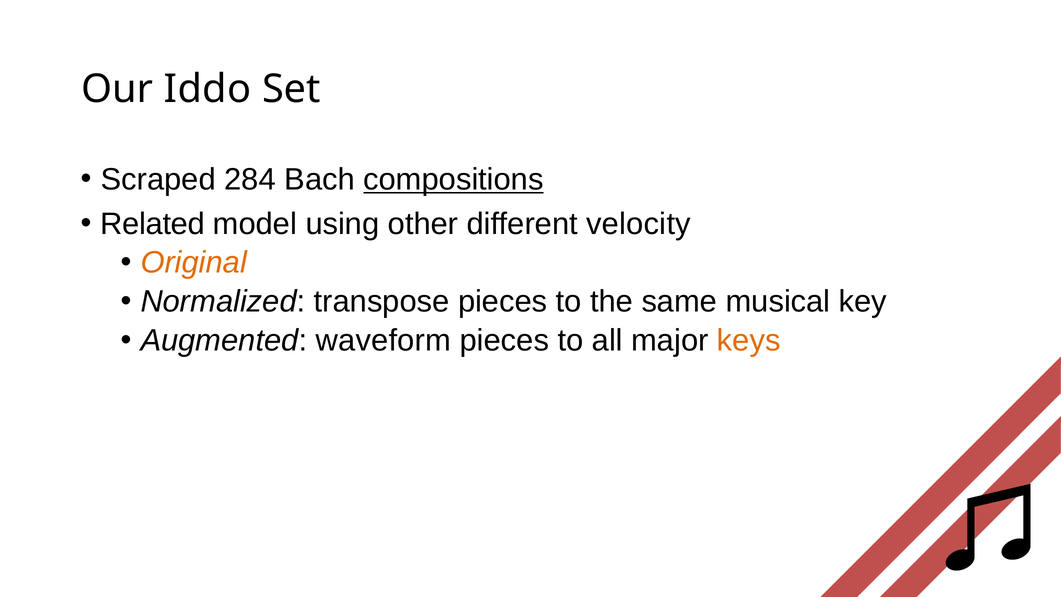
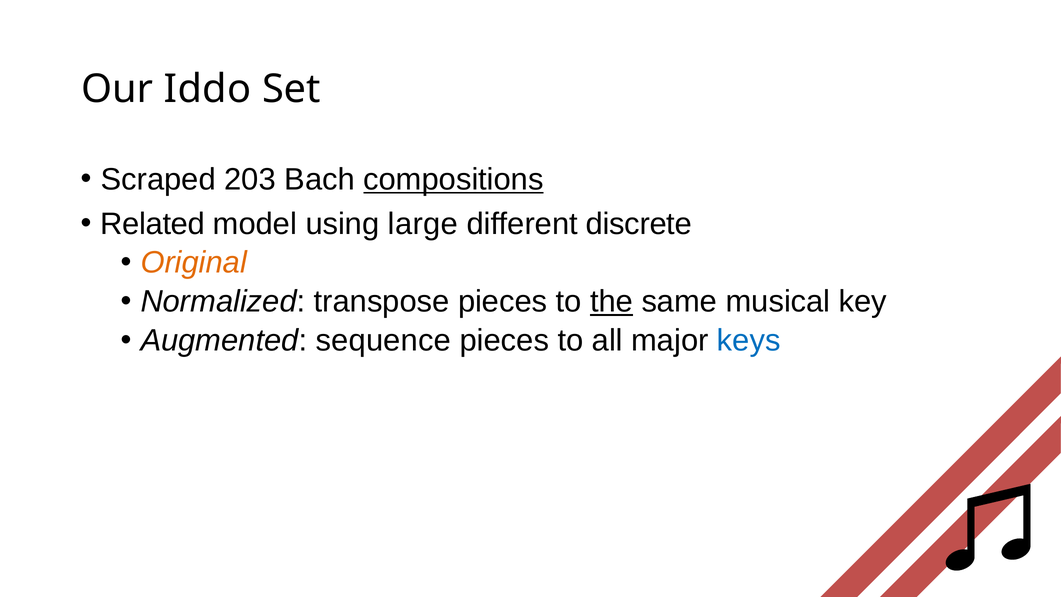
284: 284 -> 203 (250, 179)
other: other -> large (423, 224)
velocity: velocity -> discrete (639, 224)
the underline: none -> present (612, 302)
waveform: waveform -> sequence (383, 340)
keys colour: orange -> blue (749, 340)
